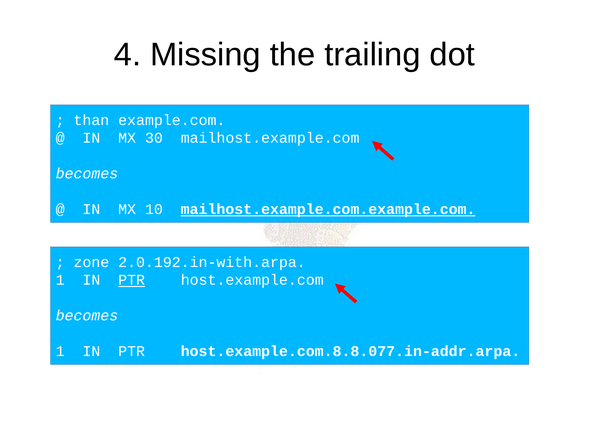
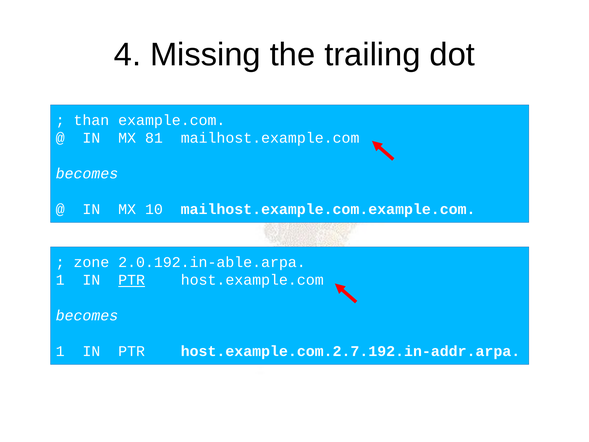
30: 30 -> 81 (154, 138)
mailhost.example.com.example.com underline: present -> none (328, 209)
2.0.192.in-with.arpa: 2.0.192.in-with.arpa -> 2.0.192.in-able.arpa (212, 262)
host.example.com.8.8.077.in-addr.arpa: host.example.com.8.8.077.in-addr.arpa -> host.example.com.2.7.192.in-addr.arpa (350, 351)
